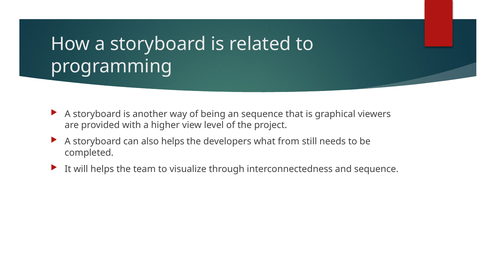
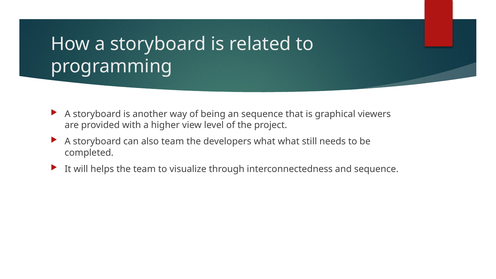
also helps: helps -> team (173, 141)
what from: from -> what (289, 141)
